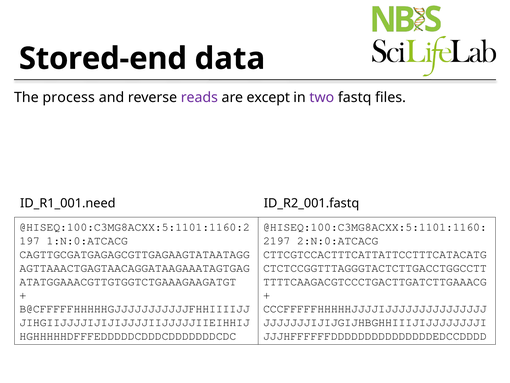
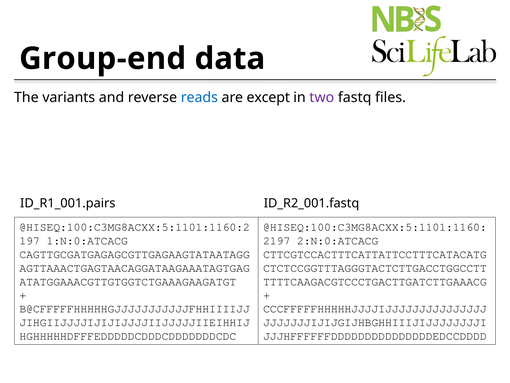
Stored-end: Stored-end -> Group-end (103, 59)
process: process -> variants (69, 97)
reads colour: purple -> blue (199, 97)
ID_R1_001.need: ID_R1_001.need -> ID_R1_001.pairs (68, 203)
